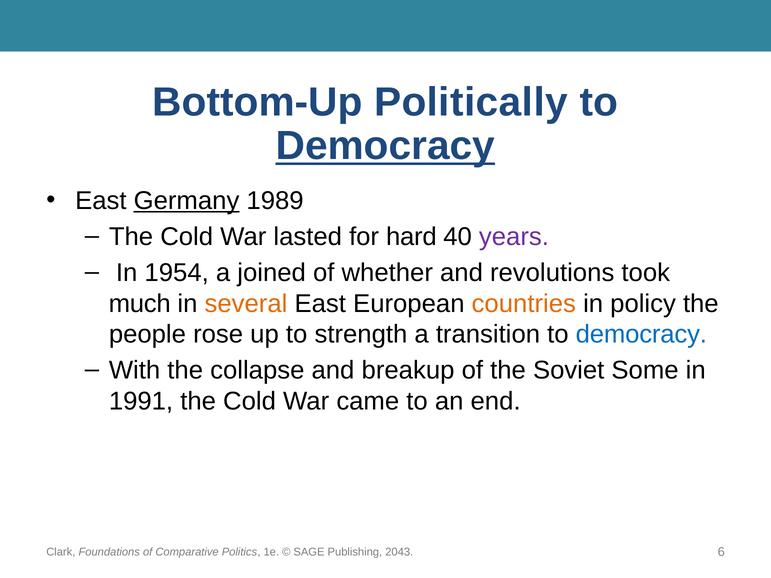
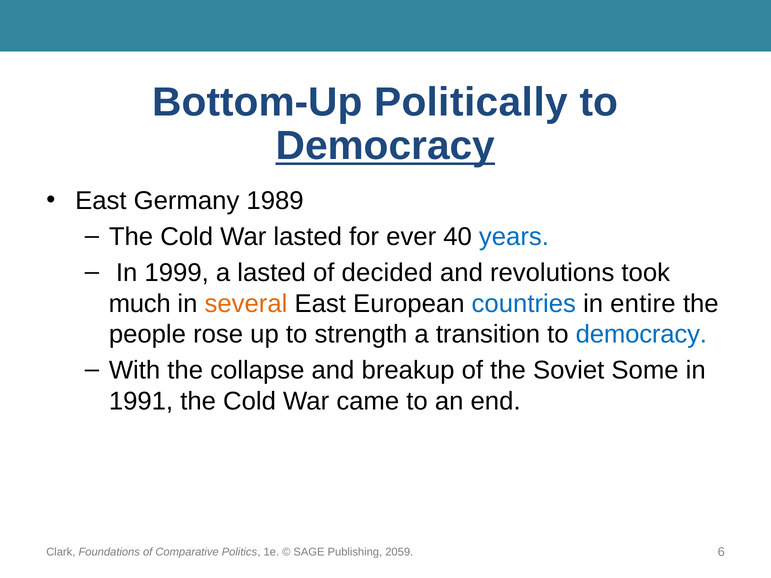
Germany underline: present -> none (187, 201)
hard: hard -> ever (411, 237)
years colour: purple -> blue (514, 237)
1954: 1954 -> 1999 (177, 273)
a joined: joined -> lasted (272, 273)
whether: whether -> decided (387, 273)
countries colour: orange -> blue (524, 304)
policy: policy -> entire (643, 304)
2043: 2043 -> 2059 (399, 552)
